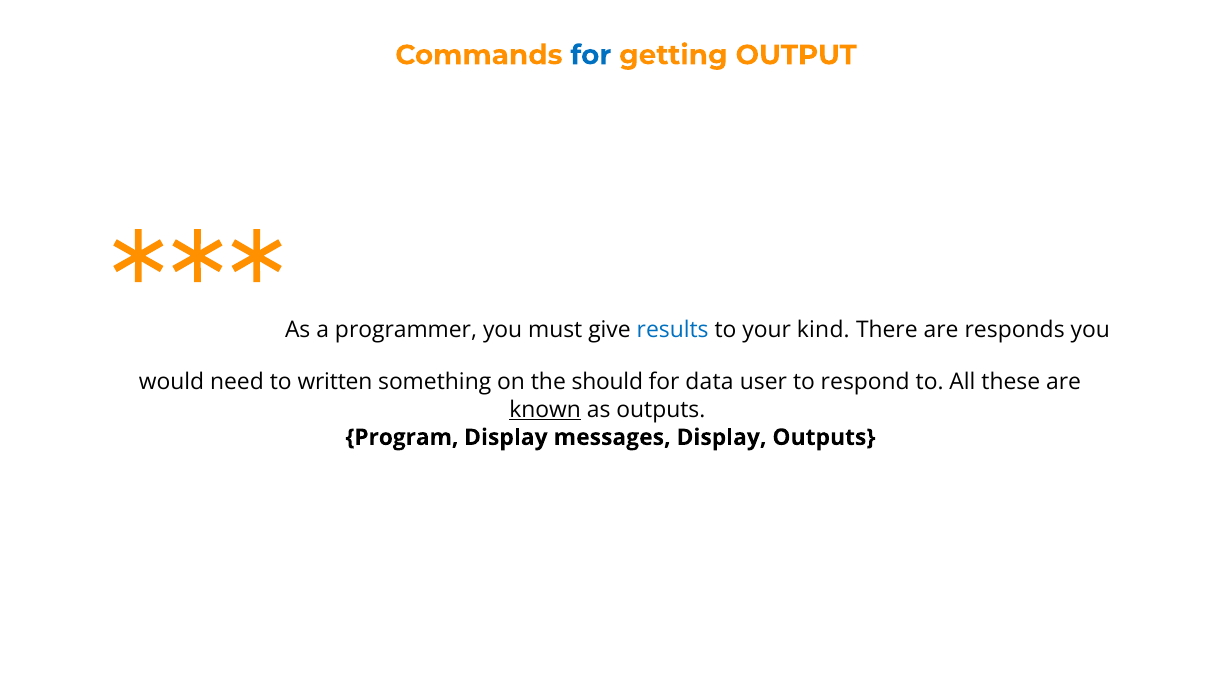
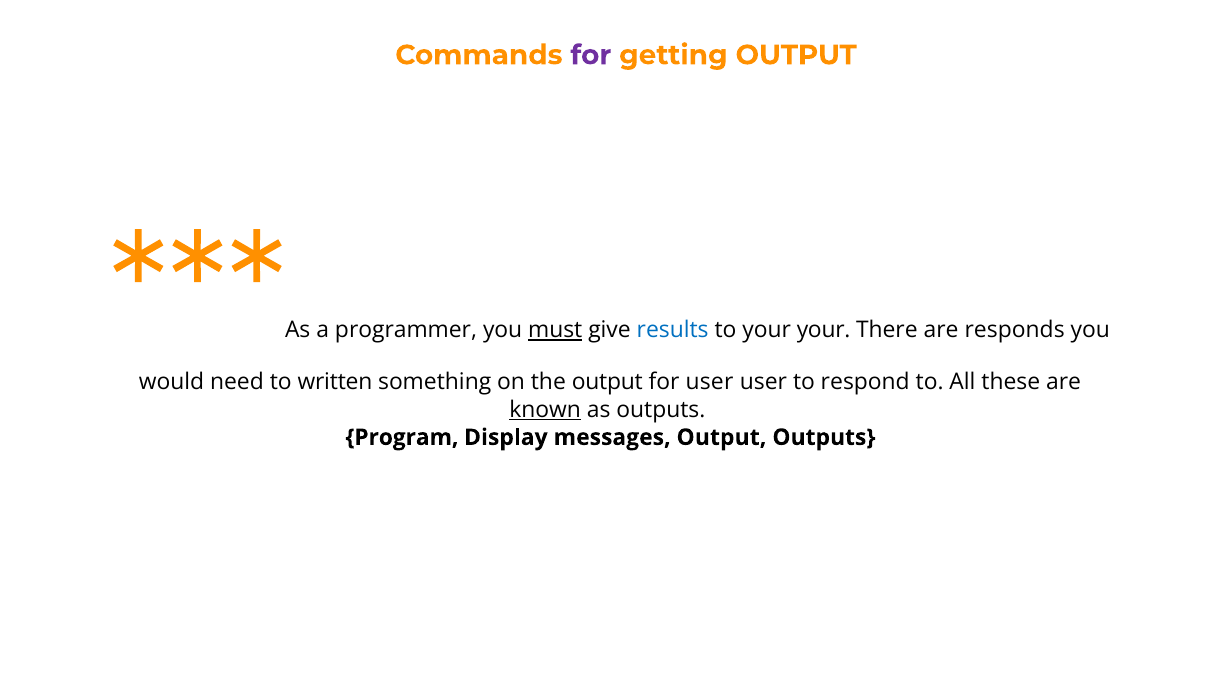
for colour: blue -> purple (591, 55)
must underline: none -> present (555, 330)
your kind: kind -> your (824, 330)
the should: should -> output (607, 382)
for data: data -> user (709, 382)
messages Display: Display -> Output (721, 437)
